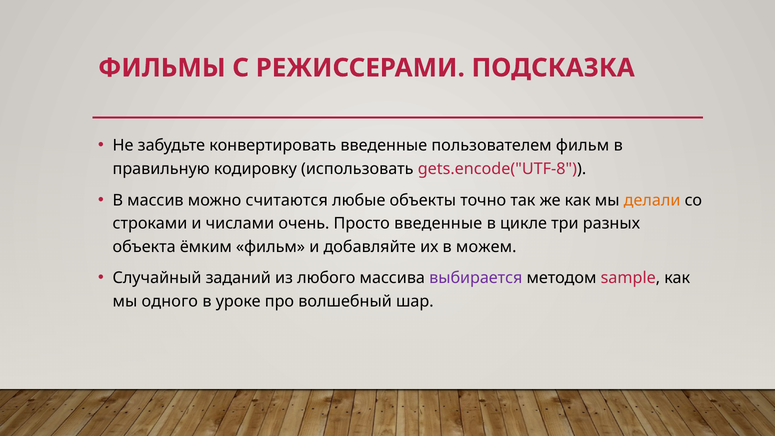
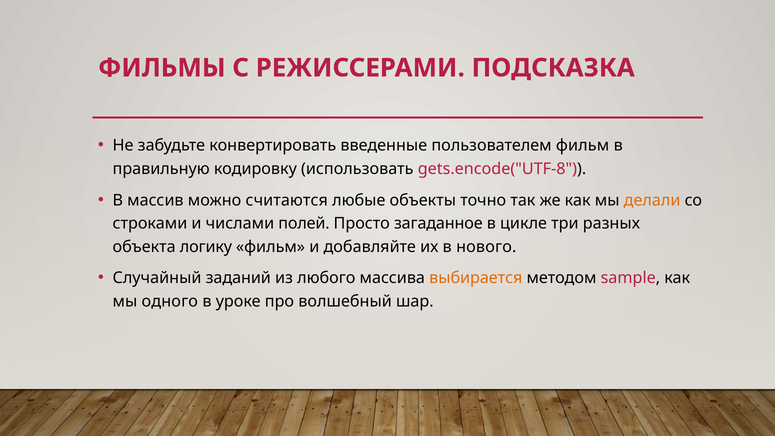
очень: очень -> полей (304, 223)
Просто введенные: введенные -> загаданное (438, 223)
ёмким: ёмким -> логику (206, 247)
можем: можем -> нового (486, 247)
выбирается colour: purple -> orange (476, 278)
